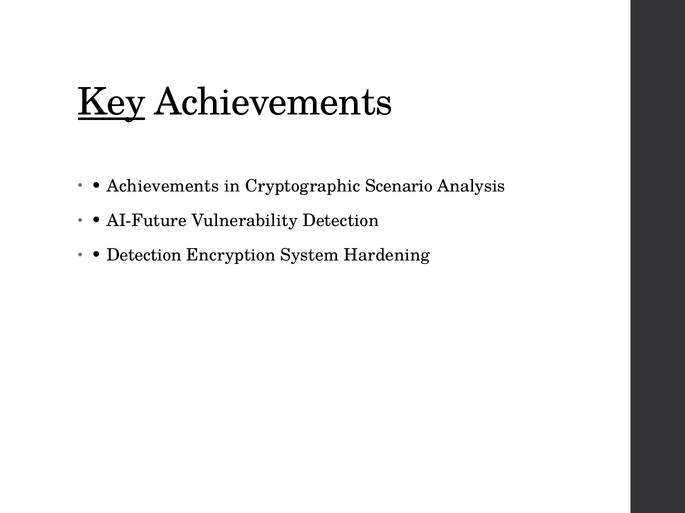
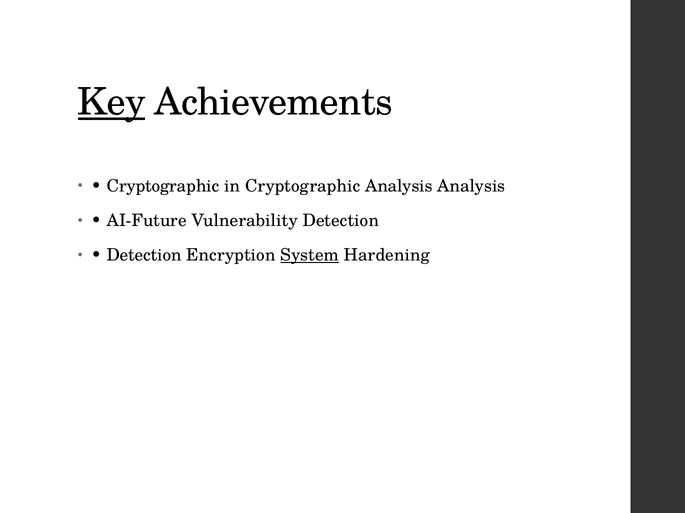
Achievements: Achievements -> Cryptographic (163, 186)
Cryptographic Scenario: Scenario -> Analysis (399, 186)
System underline: none -> present (310, 256)
